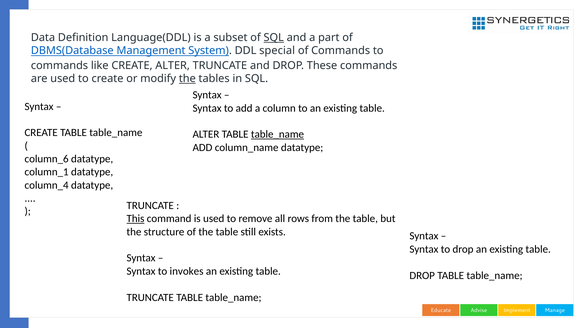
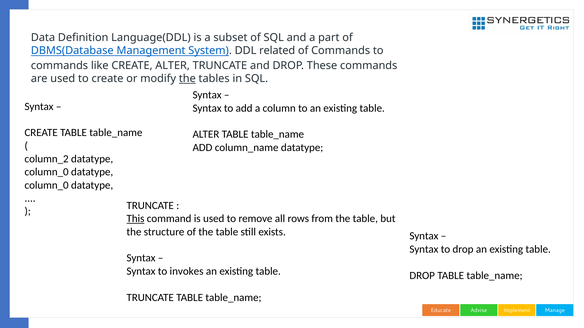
SQL underline: present -> none (274, 38)
special: special -> related (277, 51)
table_name underline: present -> none (277, 135)
column_6: column_6 -> column_2 (47, 159)
column_1: column_1 -> column_0 (47, 172)
column_4: column_4 -> column_0 (47, 185)
